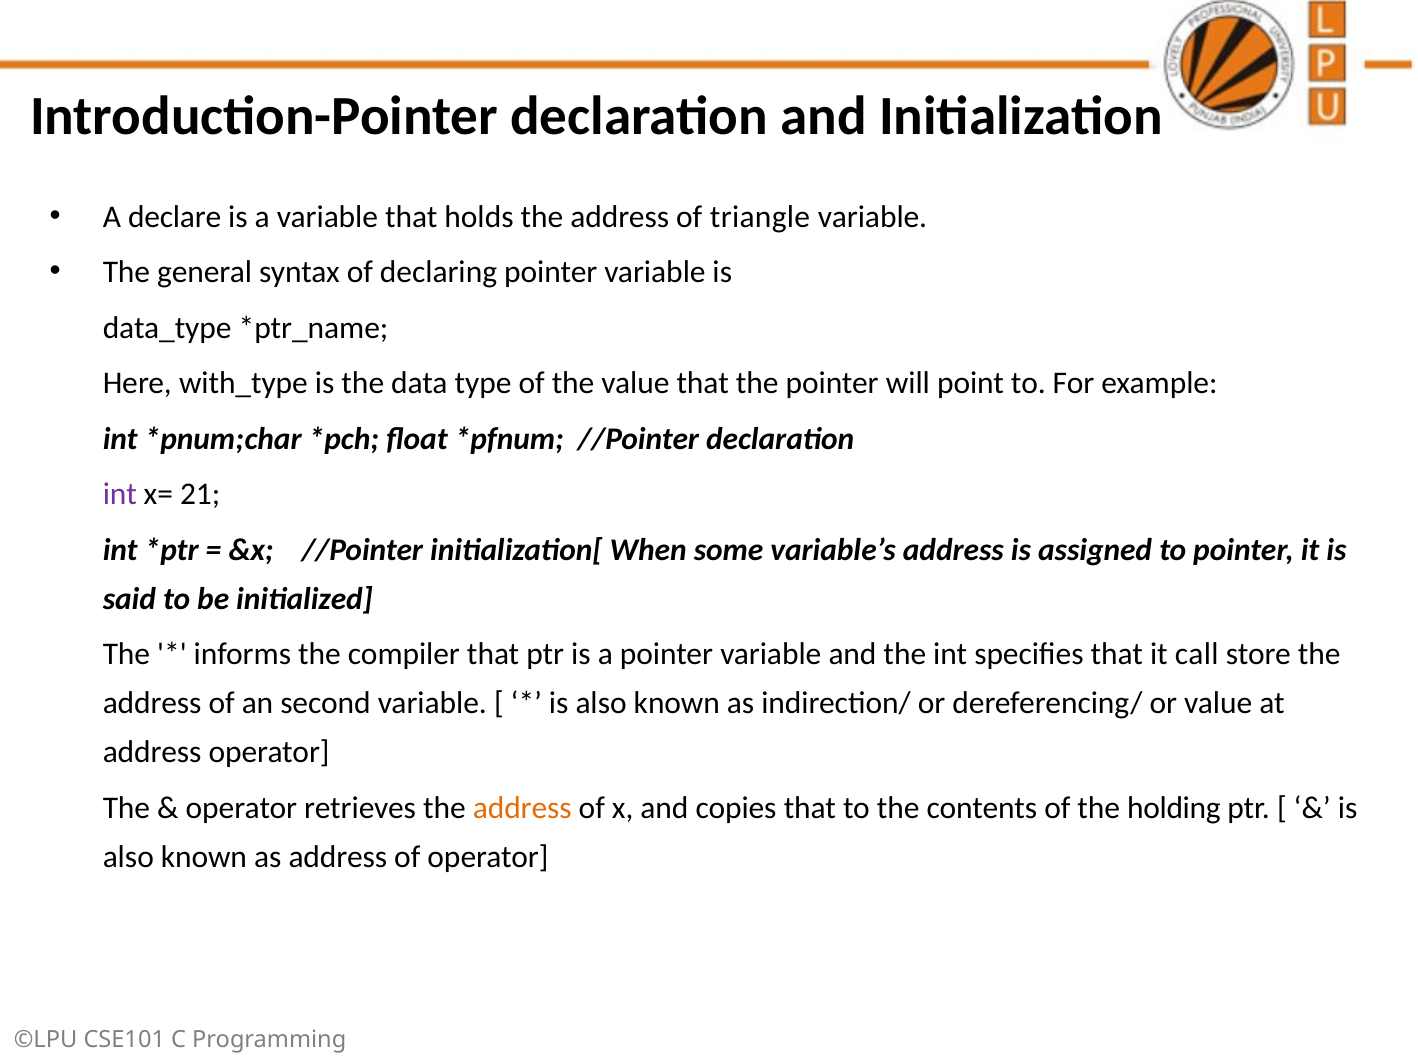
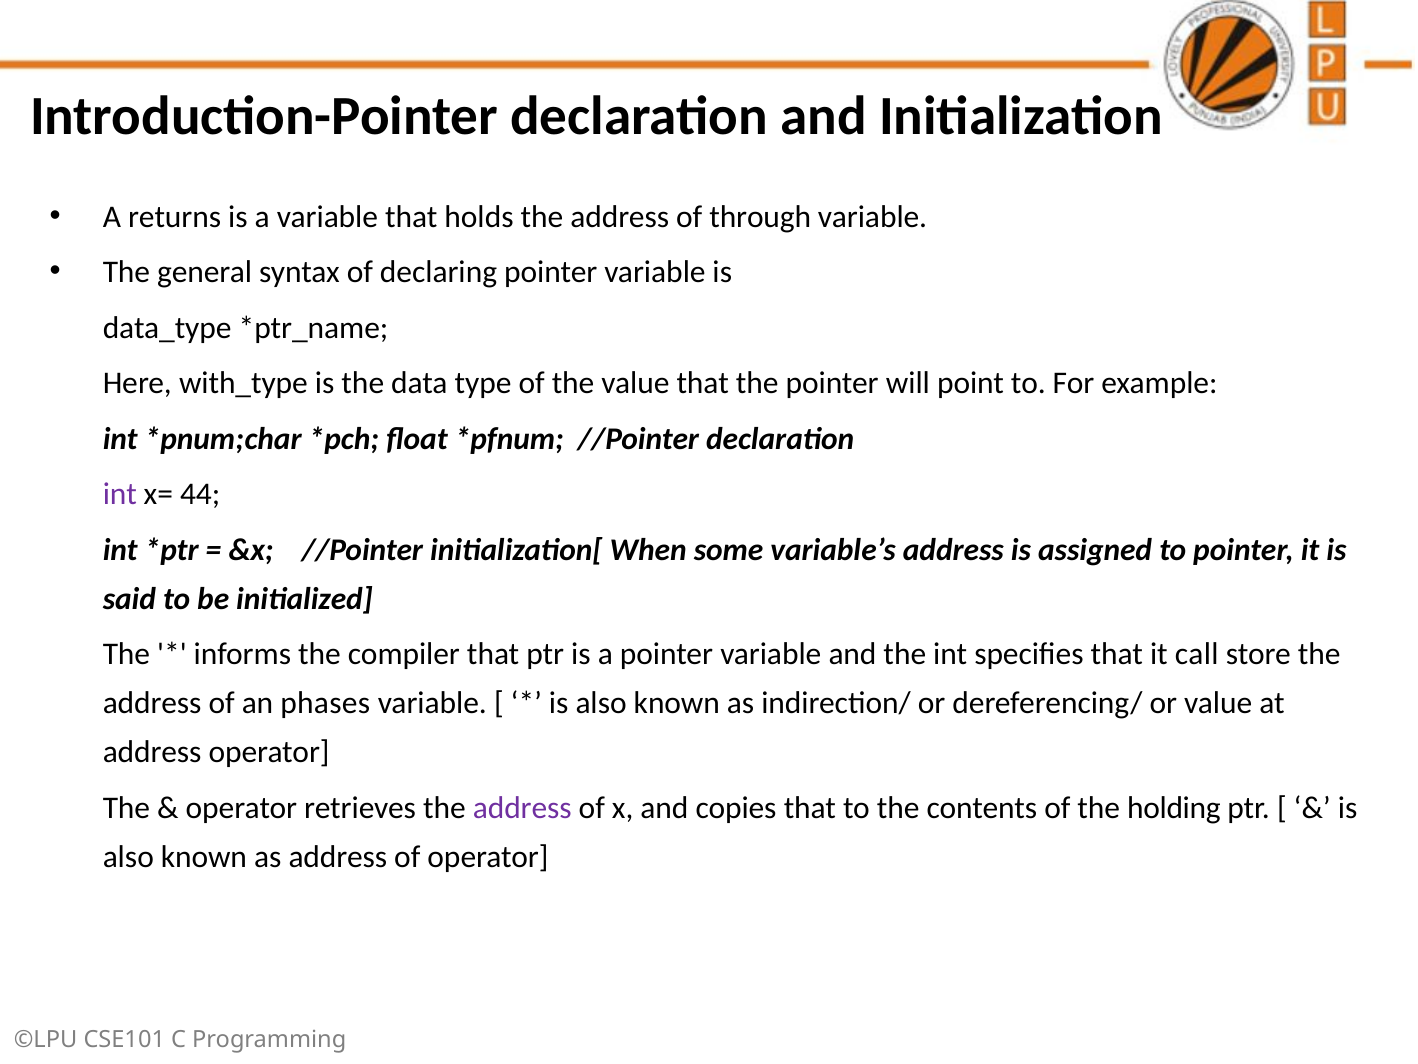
declare: declare -> returns (175, 217)
triangle: triangle -> through (760, 217)
21: 21 -> 44 (200, 494)
second: second -> phases (325, 703)
address colour: orange -> purple (522, 808)
